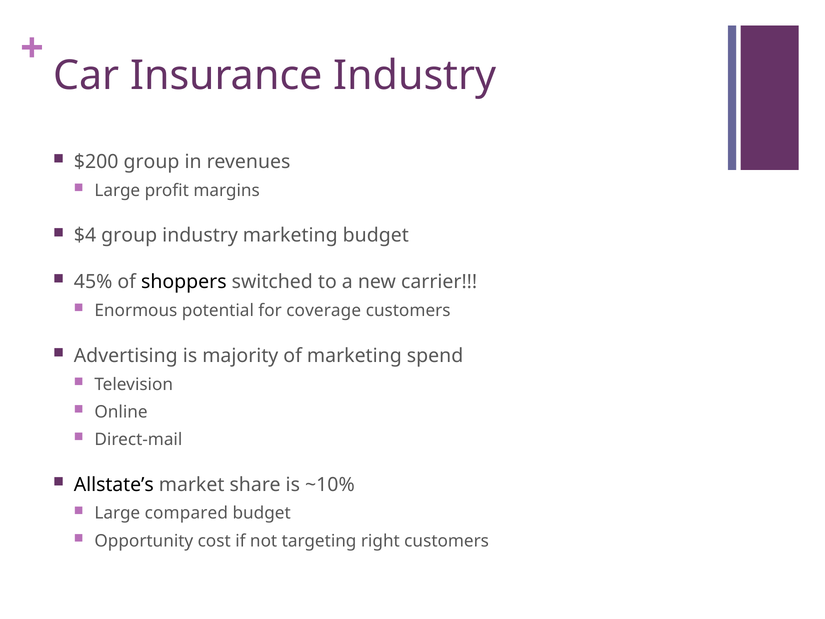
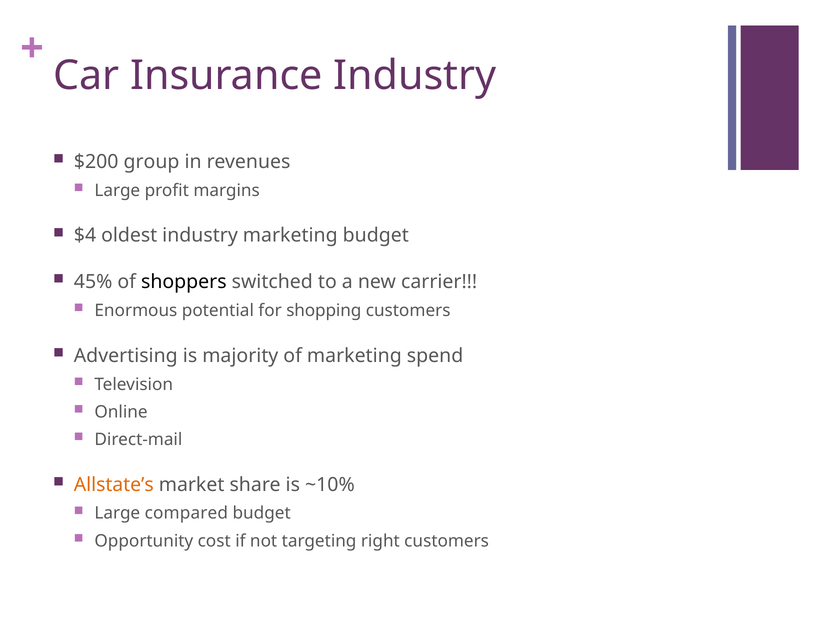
$4 group: group -> oldest (129, 235)
coverage: coverage -> shopping (324, 310)
Allstate’s colour: black -> orange (114, 484)
